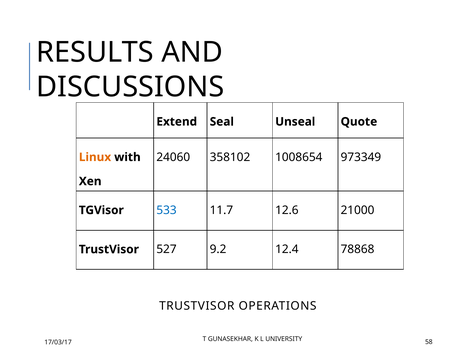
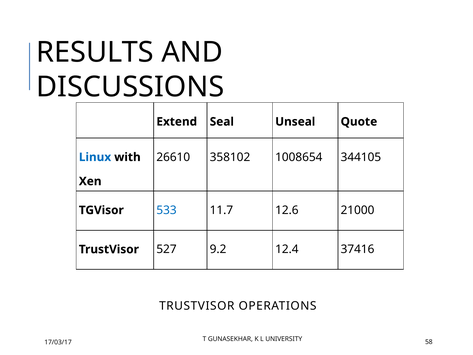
24060: 24060 -> 26610 (173, 157)
973349: 973349 -> 344105 (361, 157)
Linux colour: orange -> blue (95, 157)
78868: 78868 -> 37416 (358, 249)
